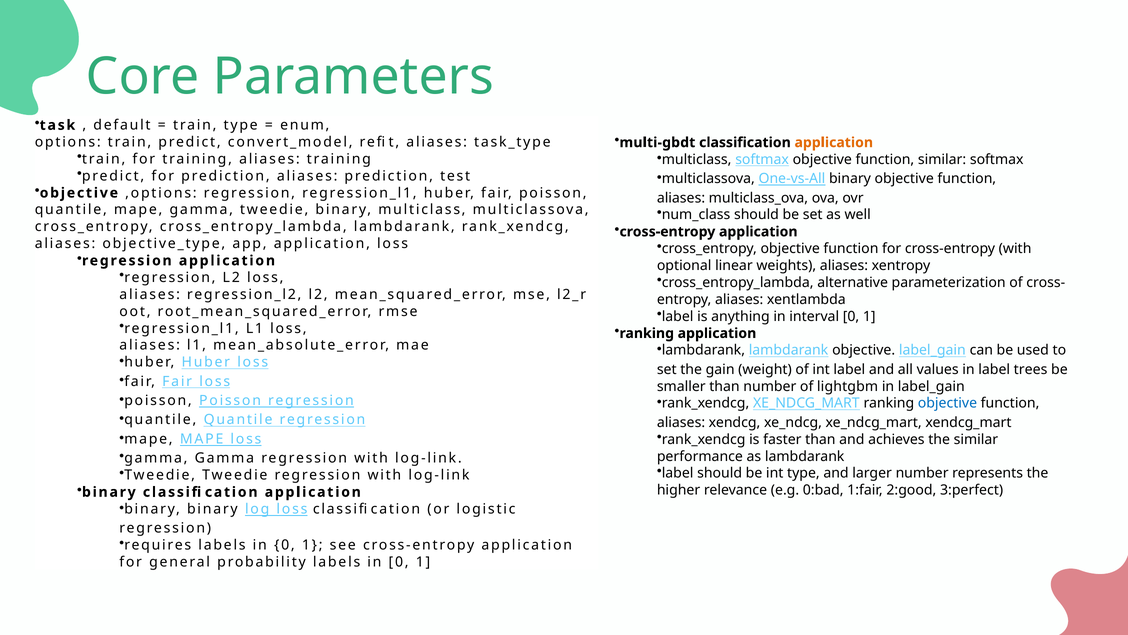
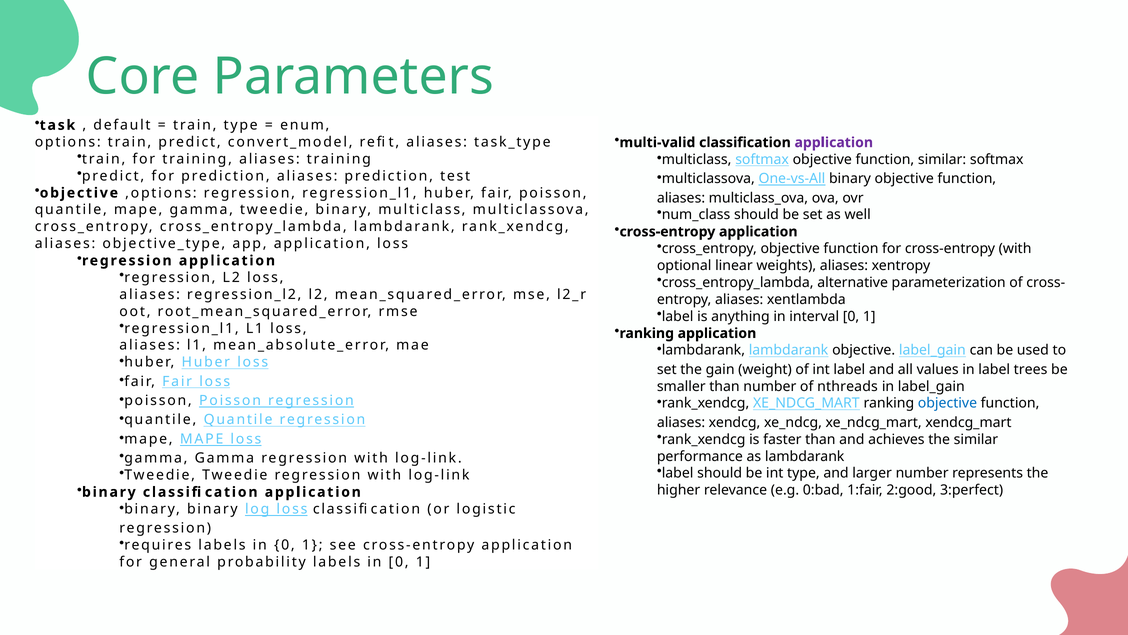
multi-gbdt: multi-gbdt -> multi-valid (657, 142)
application colour: orange -> purple (834, 142)
lightgbm: lightgbm -> nthreads (848, 386)
